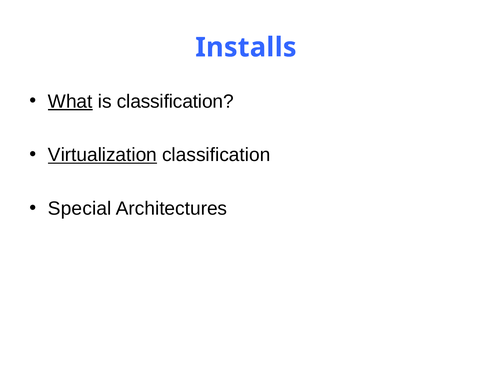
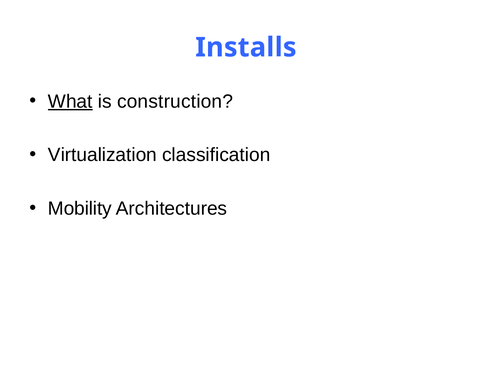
is classification: classification -> construction (175, 101)
Virtualization underline: present -> none (102, 155)
Special: Special -> Mobility (80, 209)
